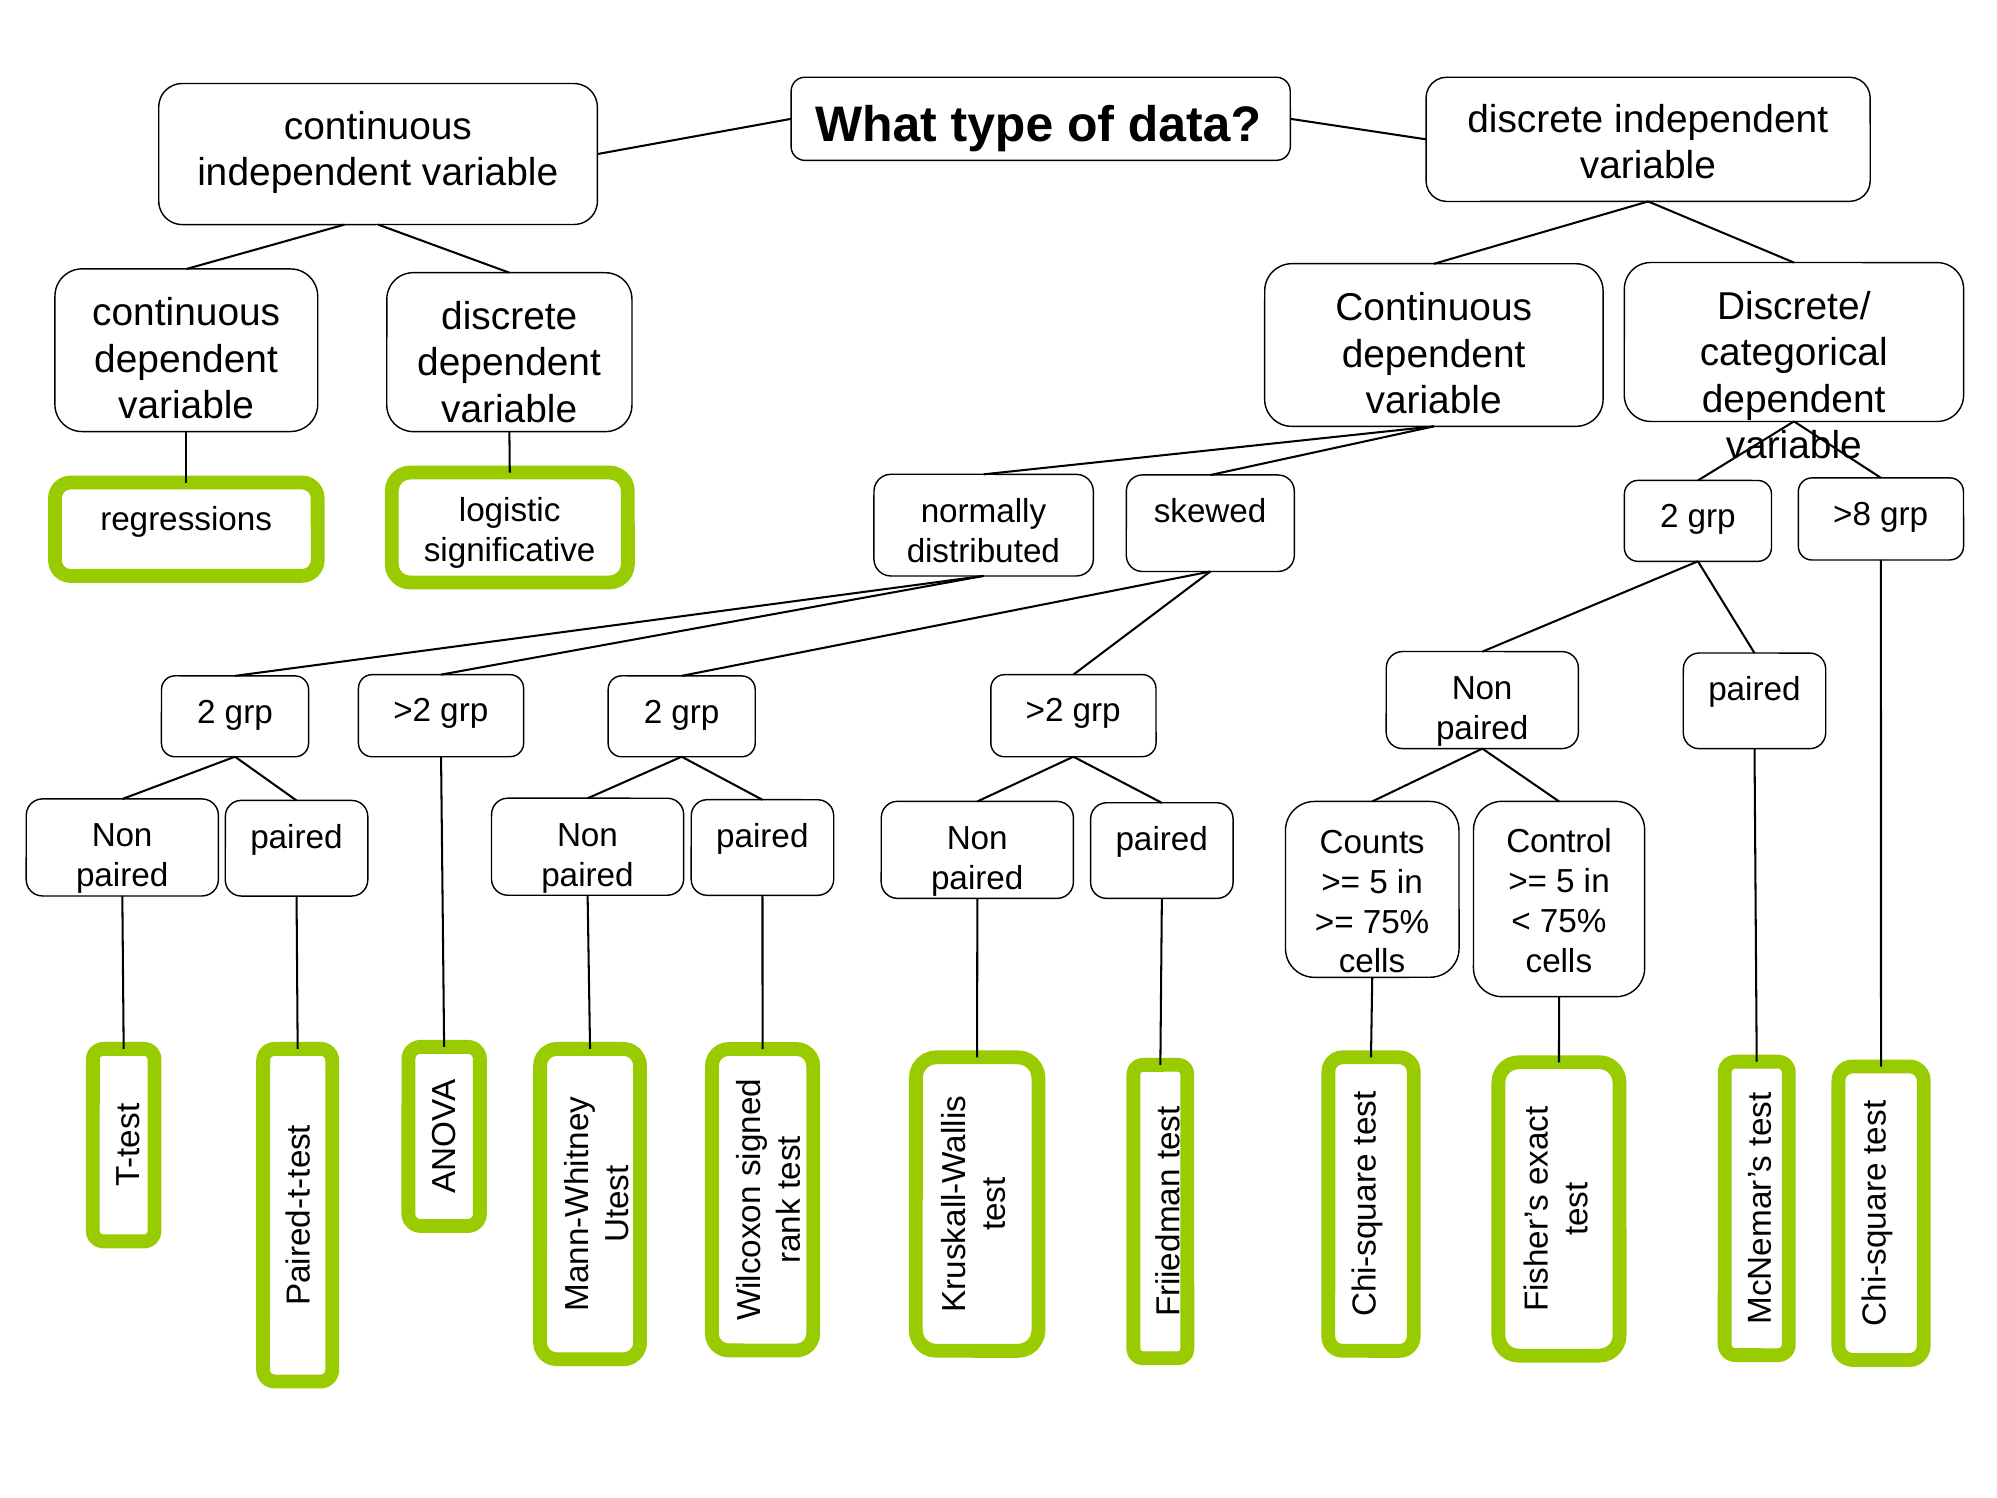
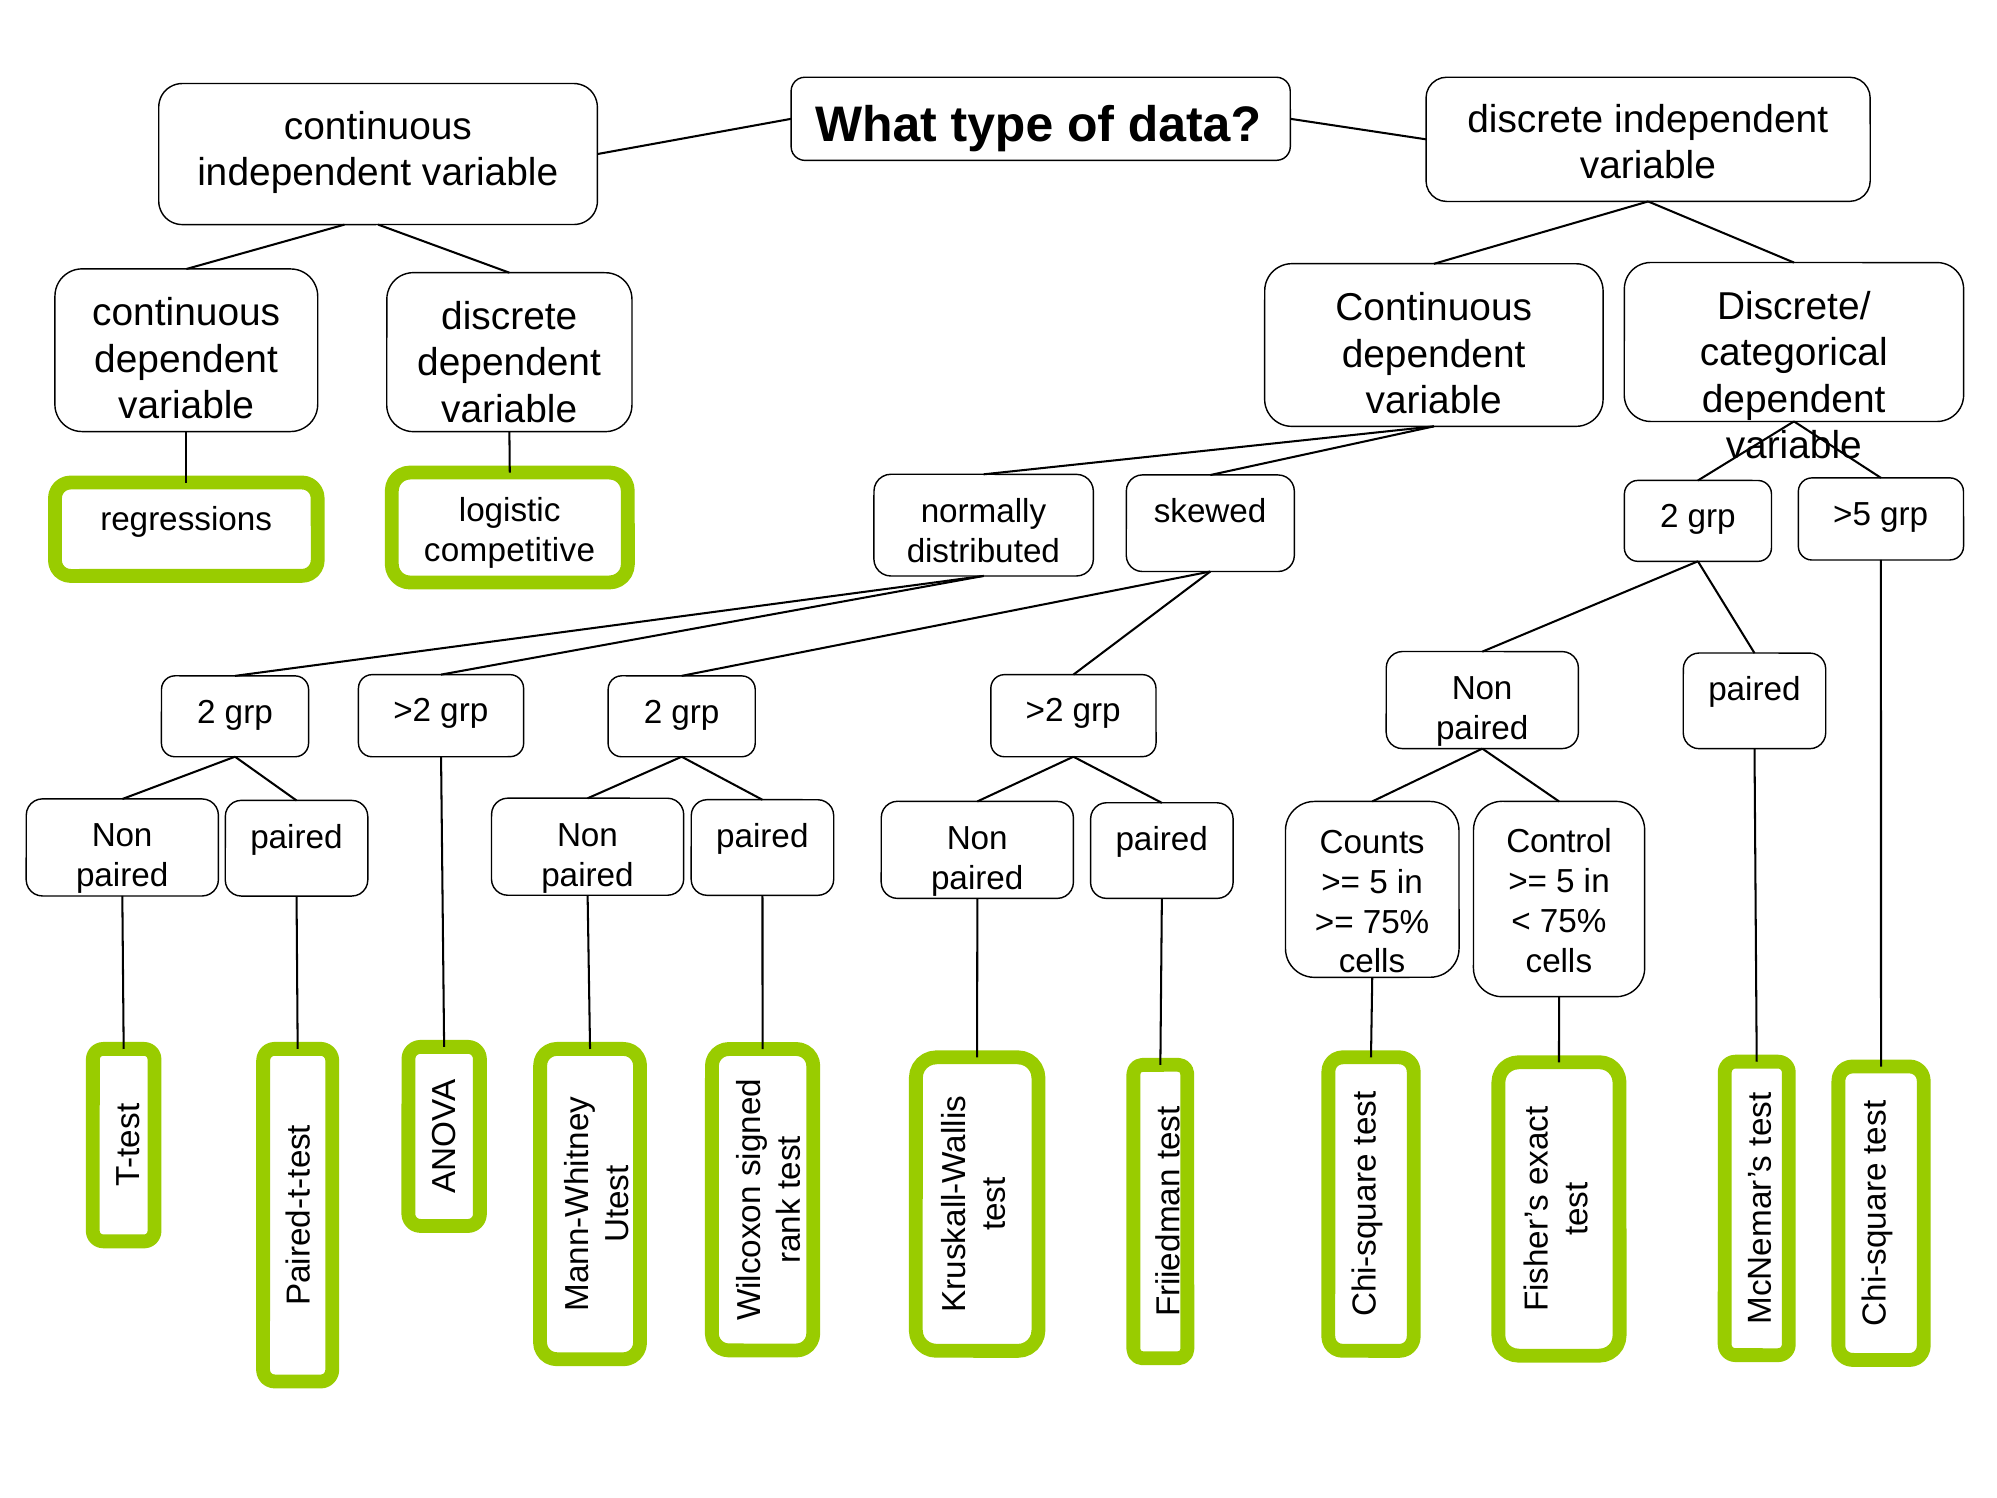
>8: >8 -> >5 (1852, 514)
significative: significative -> competitive (509, 550)
